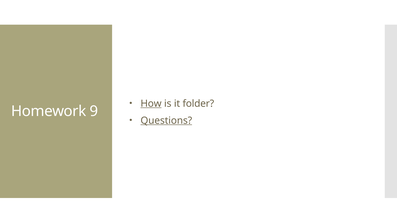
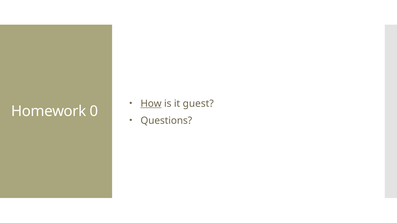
folder: folder -> guest (198, 104)
9: 9 -> 0 (94, 111)
Questions underline: present -> none (166, 121)
